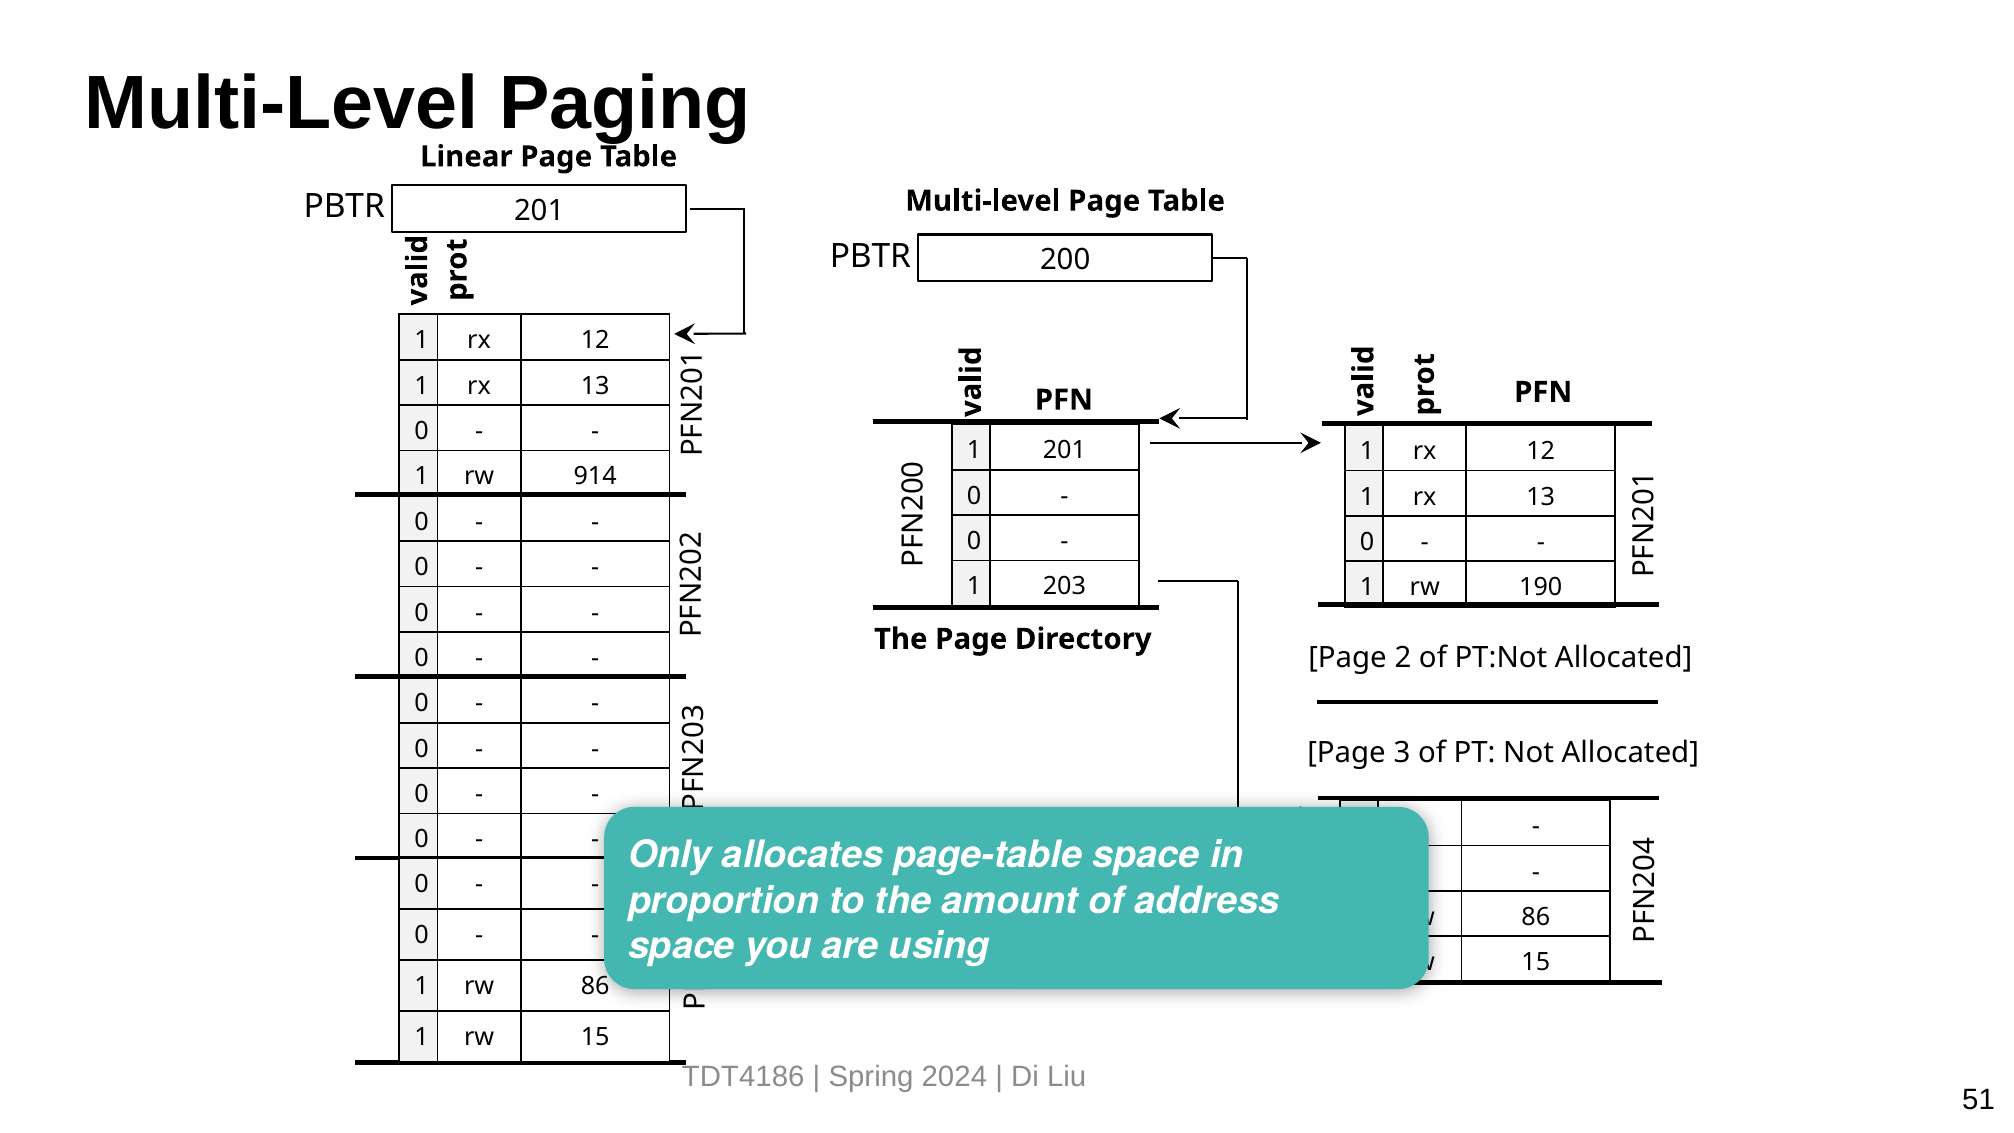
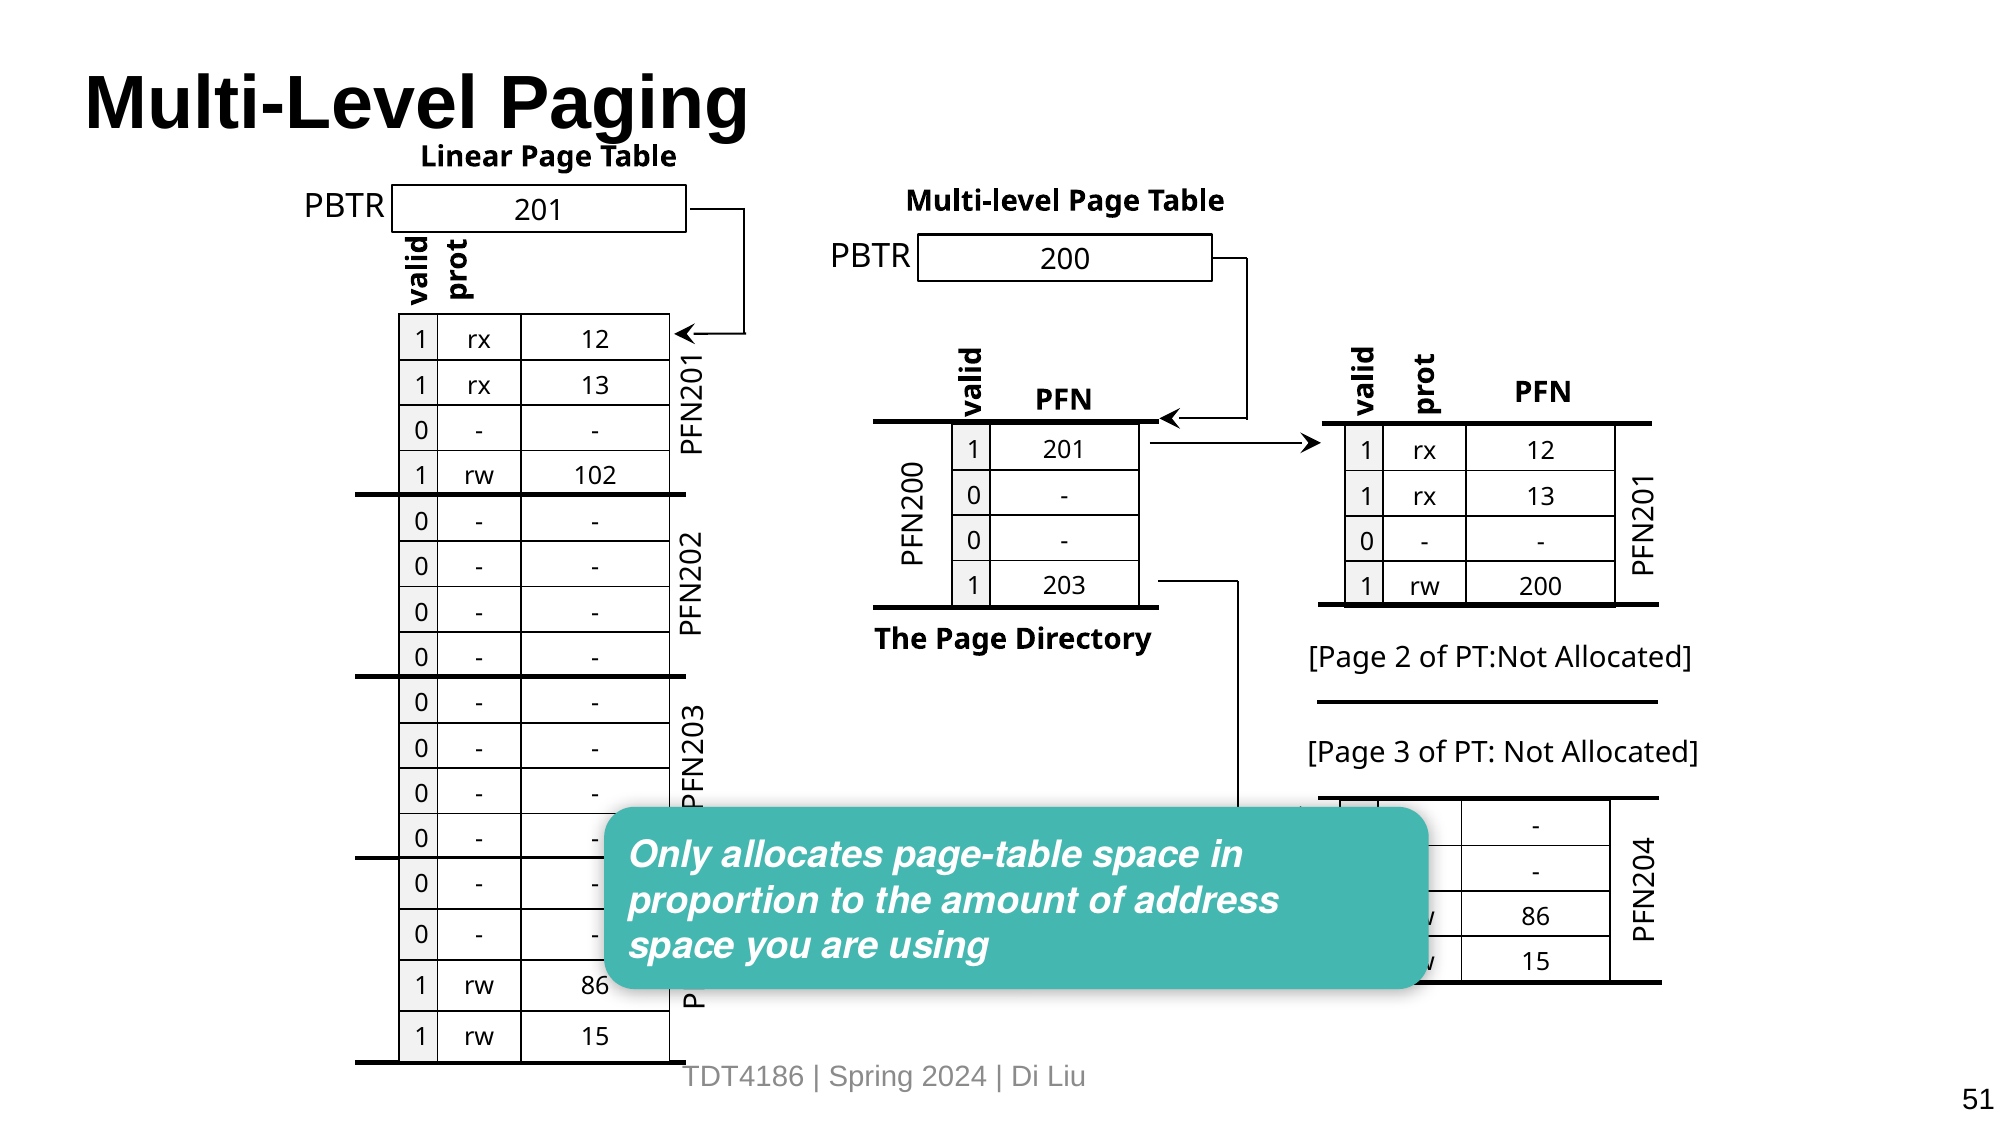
914: 914 -> 102 (595, 477)
rw 190: 190 -> 200 (1541, 587)
